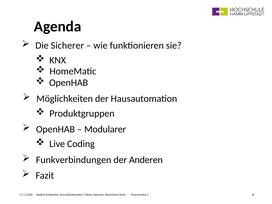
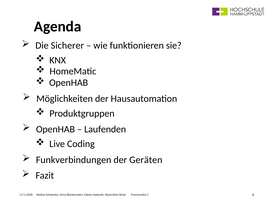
Modularer: Modularer -> Laufenden (105, 129)
Anderen: Anderen -> Geräten (146, 160)
